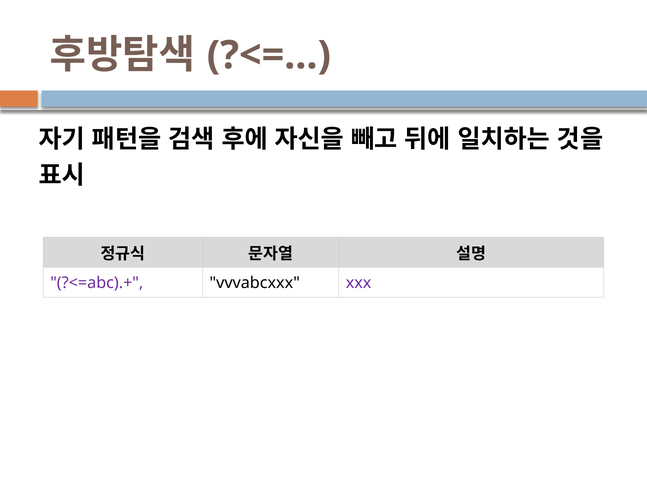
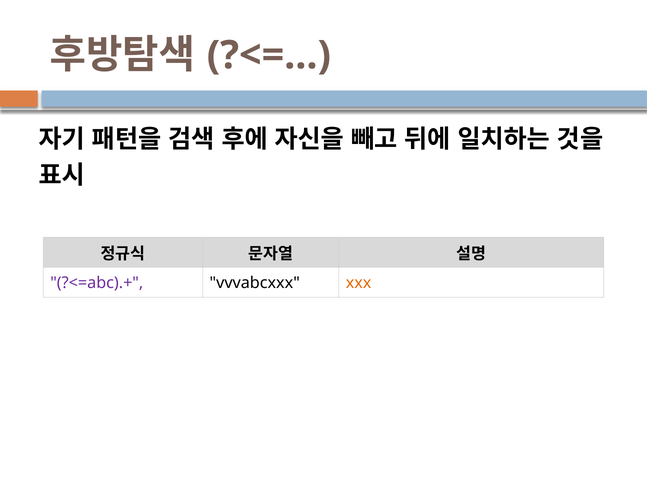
xxx colour: purple -> orange (359, 283)
